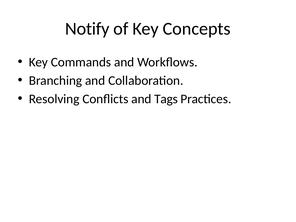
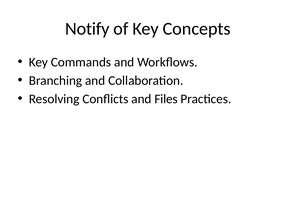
Tags: Tags -> Files (166, 99)
